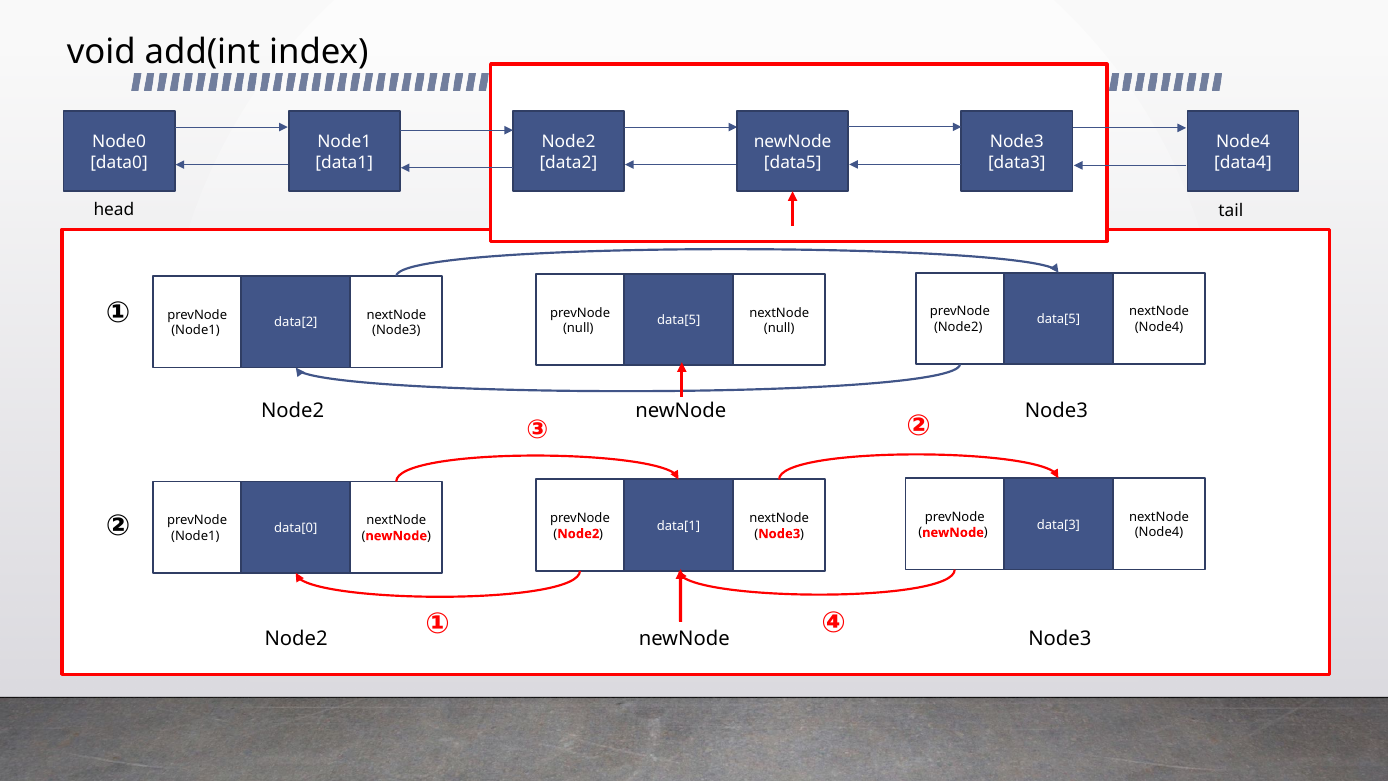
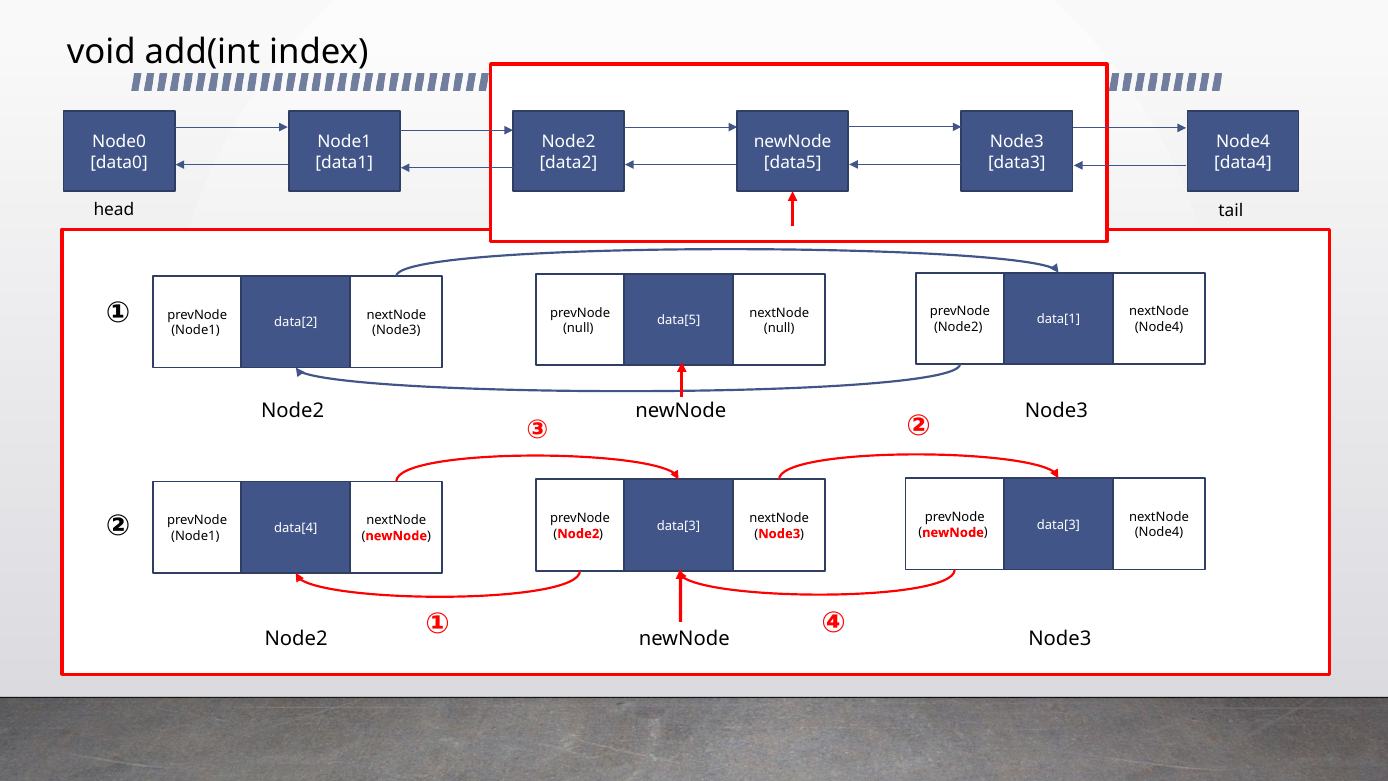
data[5: data[5 -> data[1 (1059, 319)
data[1: data[1 -> data[3 (679, 526)
data[0: data[0 -> data[4 (296, 528)
